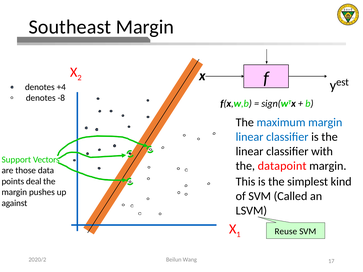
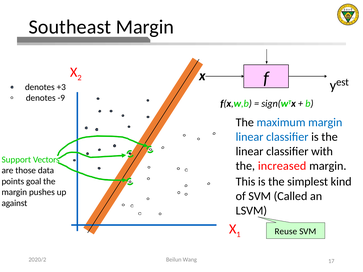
+4: +4 -> +3 (61, 87)
-8: -8 -> -9 (61, 98)
datapoint: datapoint -> increased (282, 166)
deal: deal -> goal (34, 181)
